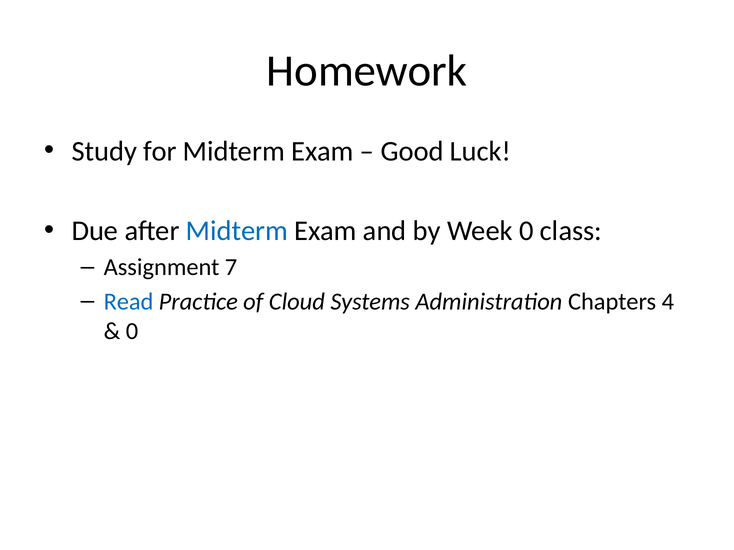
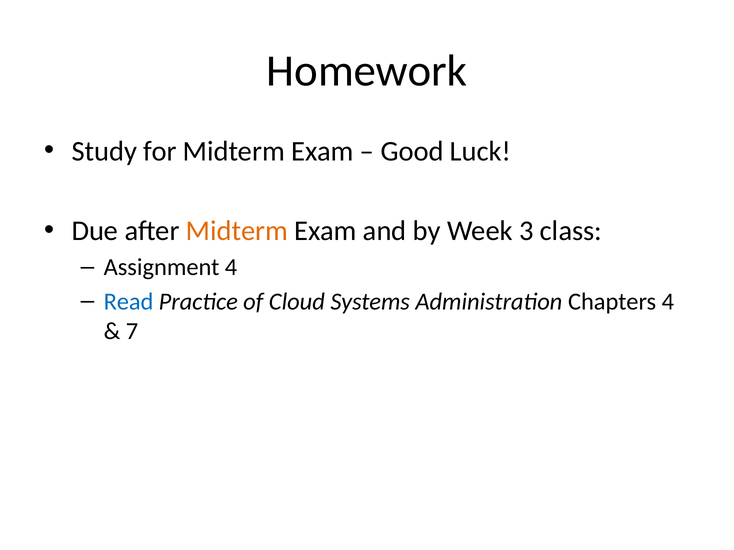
Midterm colour: blue -> orange (237, 231)
Week 0: 0 -> 3 (526, 231)
Assignment 7: 7 -> 4 (231, 268)
0: 0 -> 7 (132, 331)
